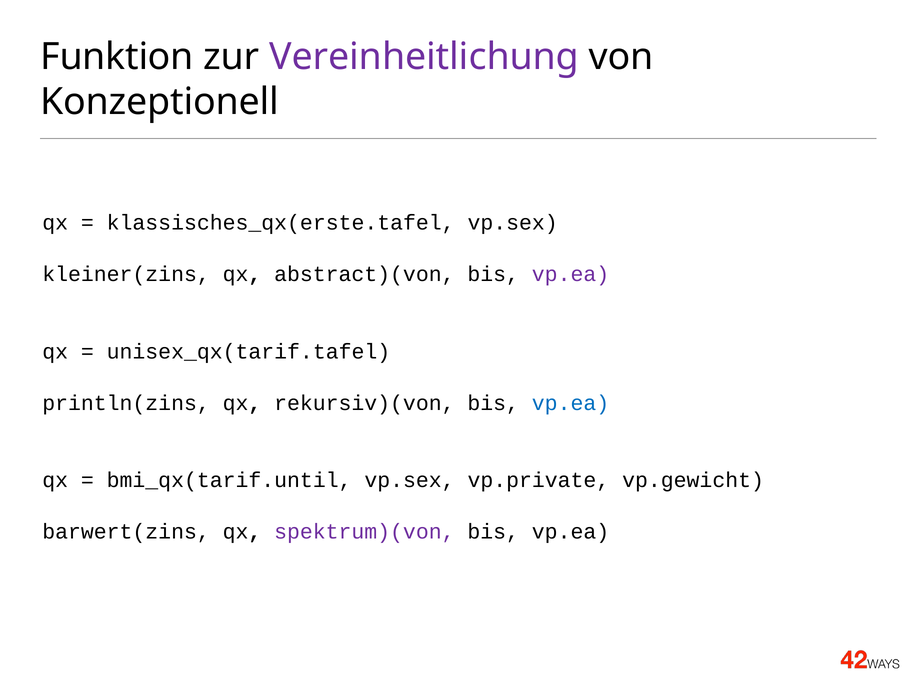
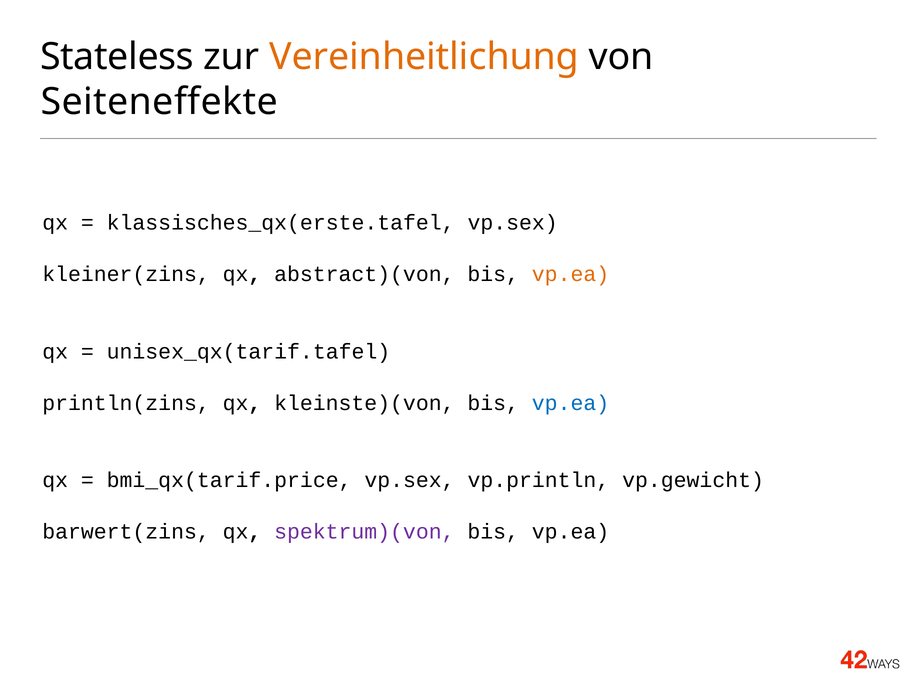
Funktion: Funktion -> Stateless (117, 57)
Vereinheitlichung colour: purple -> orange (424, 57)
Konzeptionell: Konzeptionell -> Seiteneffekte (159, 102)
vp.ea colour: purple -> orange (571, 274)
rekursiv)(von: rekursiv)(von -> kleinste)(von (364, 403)
bmi_qx(tarif.until: bmi_qx(tarif.until -> bmi_qx(tarif.price (229, 480)
vp.private: vp.private -> vp.println (538, 480)
